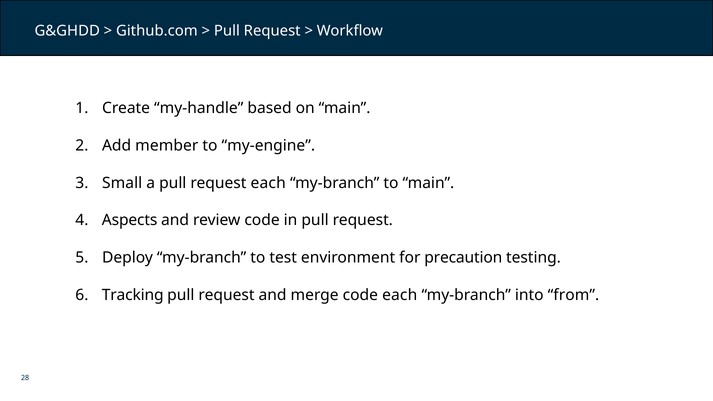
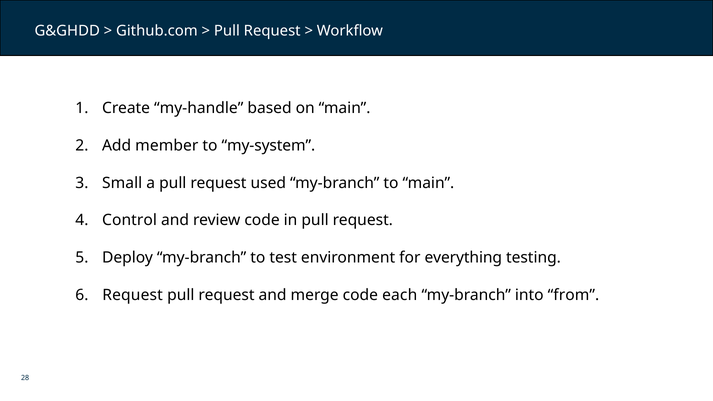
my-engine: my-engine -> my-system (268, 145)
request each: each -> used (268, 183)
Aspects: Aspects -> Control (130, 220)
precaution: precaution -> everything (463, 258)
Tracking: Tracking -> Request (133, 295)
